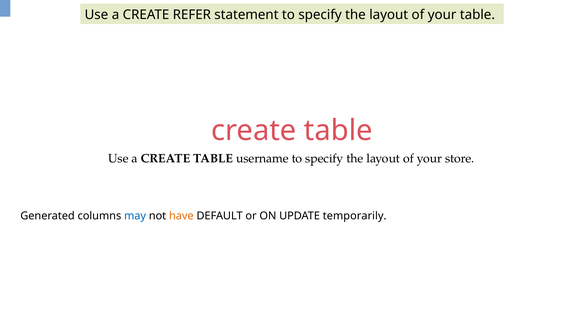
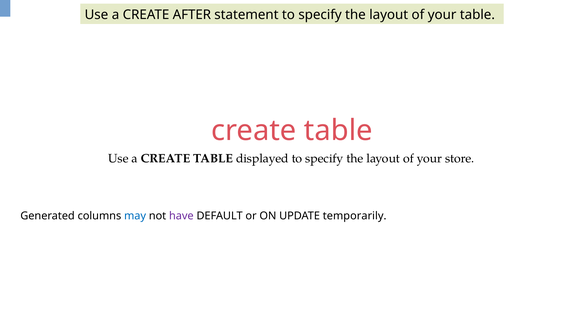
REFER: REFER -> AFTER (192, 15)
username: username -> displayed (262, 159)
have colour: orange -> purple (181, 216)
